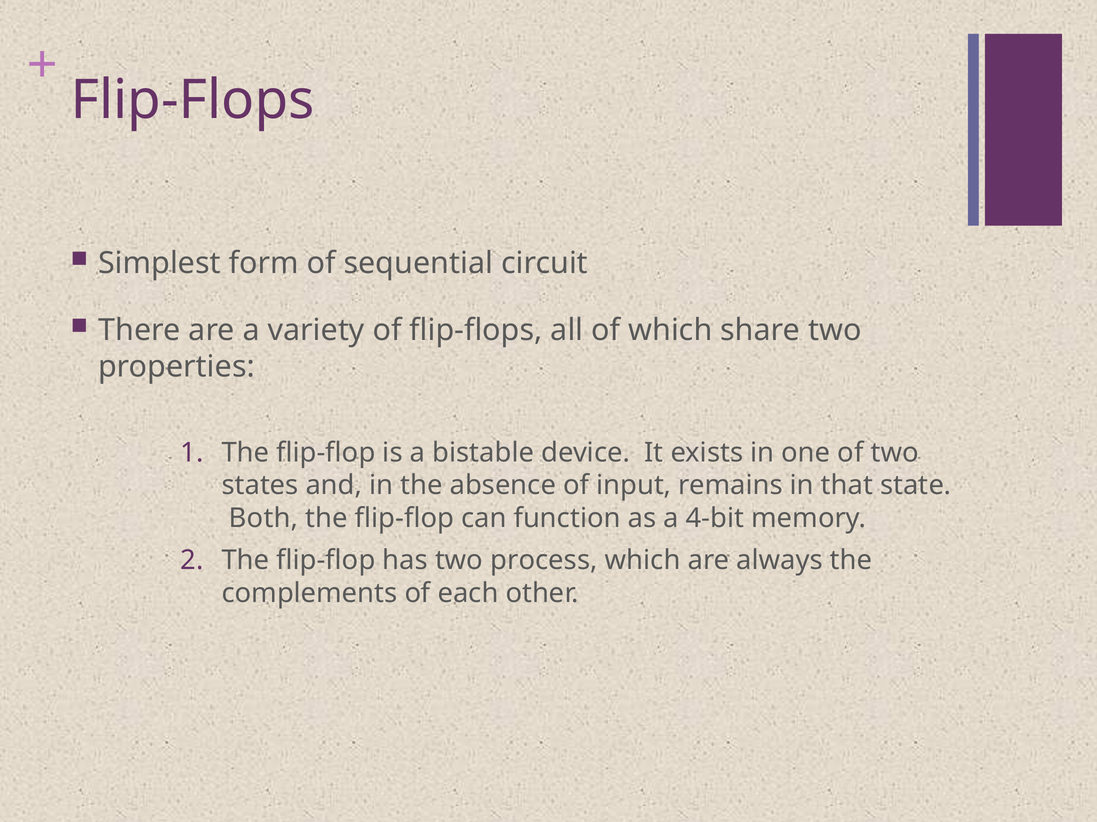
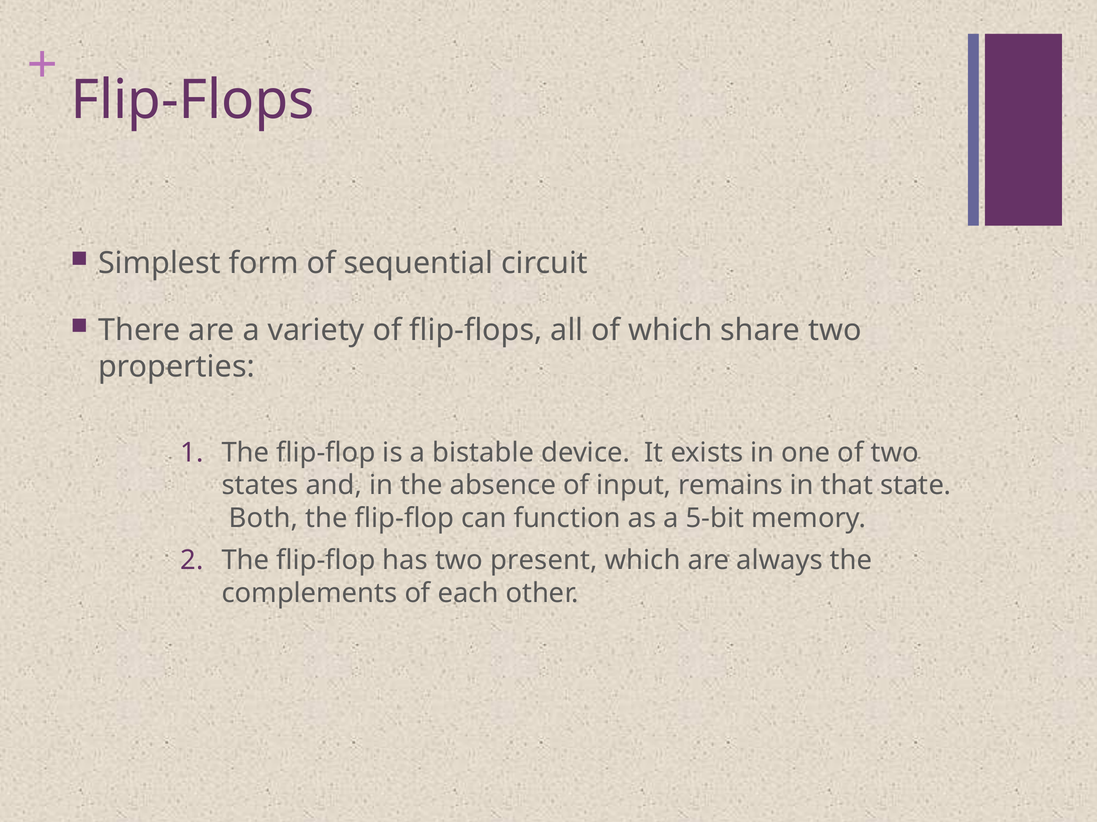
4-bit: 4-bit -> 5-bit (715, 519)
process: process -> present (544, 561)
